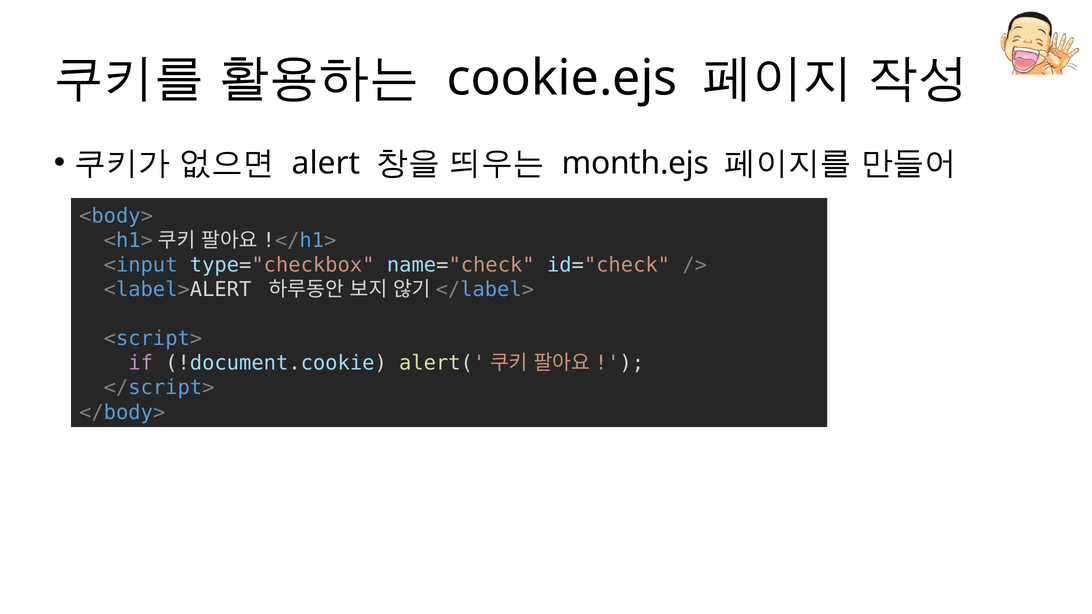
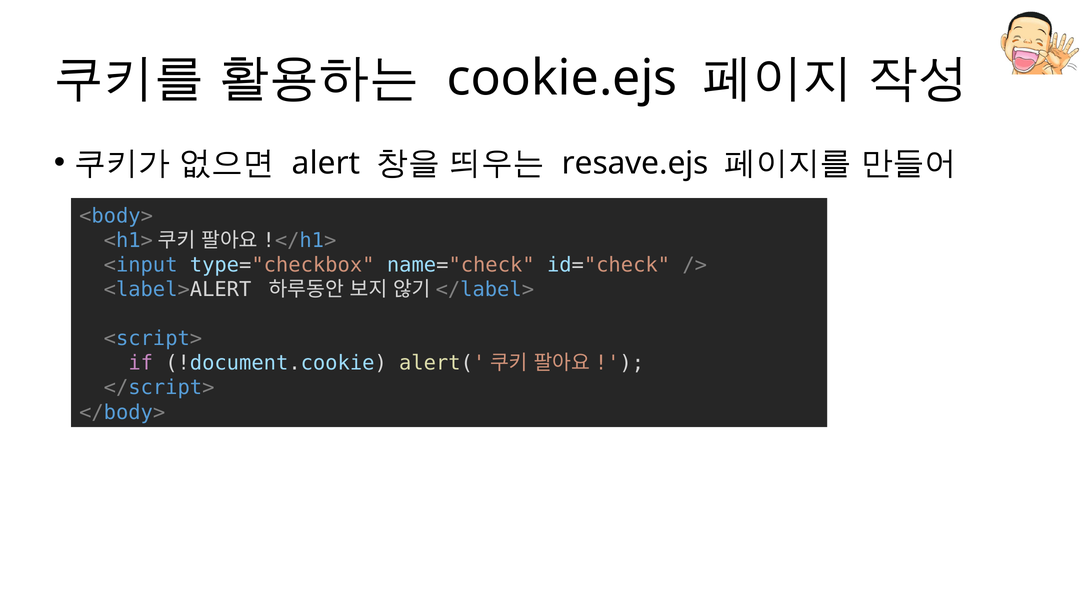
month.ejs: month.ejs -> resave.ejs (635, 163)
